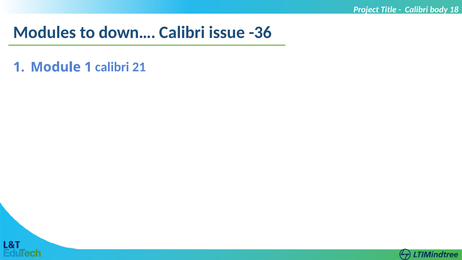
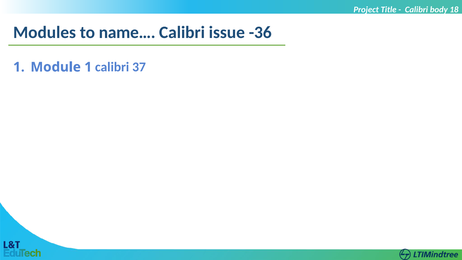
down…: down… -> name… (127, 32)
21: 21 -> 37 (139, 67)
